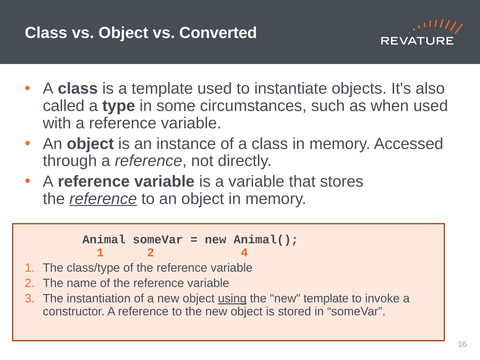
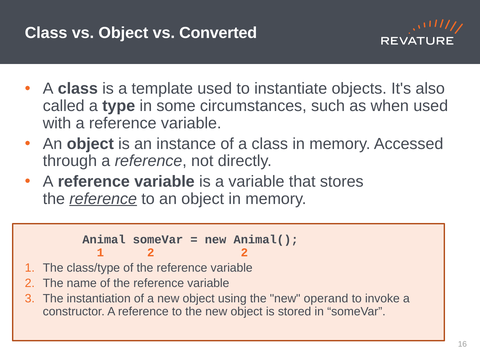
2 4: 4 -> 2 (244, 253)
using underline: present -> none (232, 299)
new template: template -> operand (326, 299)
